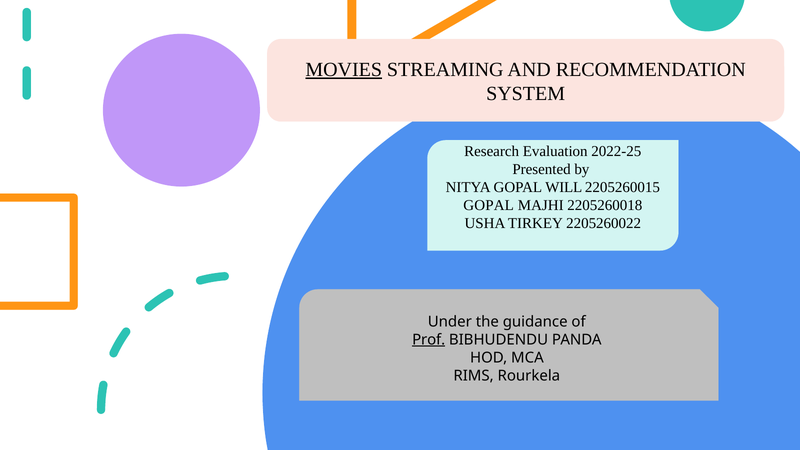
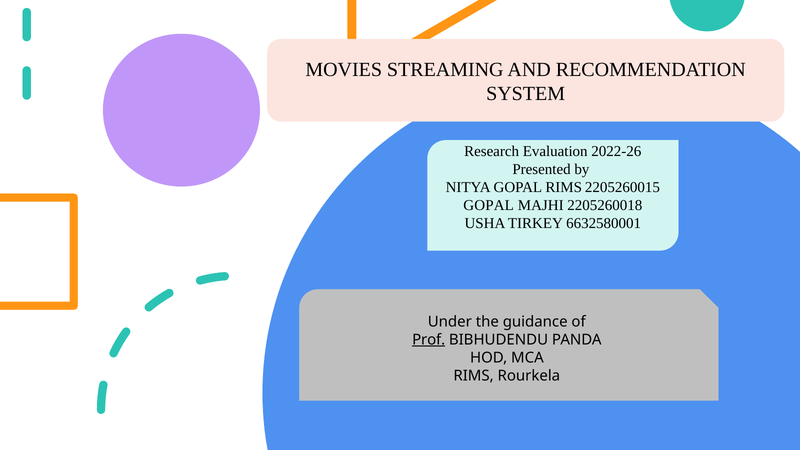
MOVIES underline: present -> none (344, 70)
2022-25: 2022-25 -> 2022-26 (616, 151)
GOPAL WILL: WILL -> RIMS (564, 187)
2205260022: 2205260022 -> 6632580001 (604, 223)
